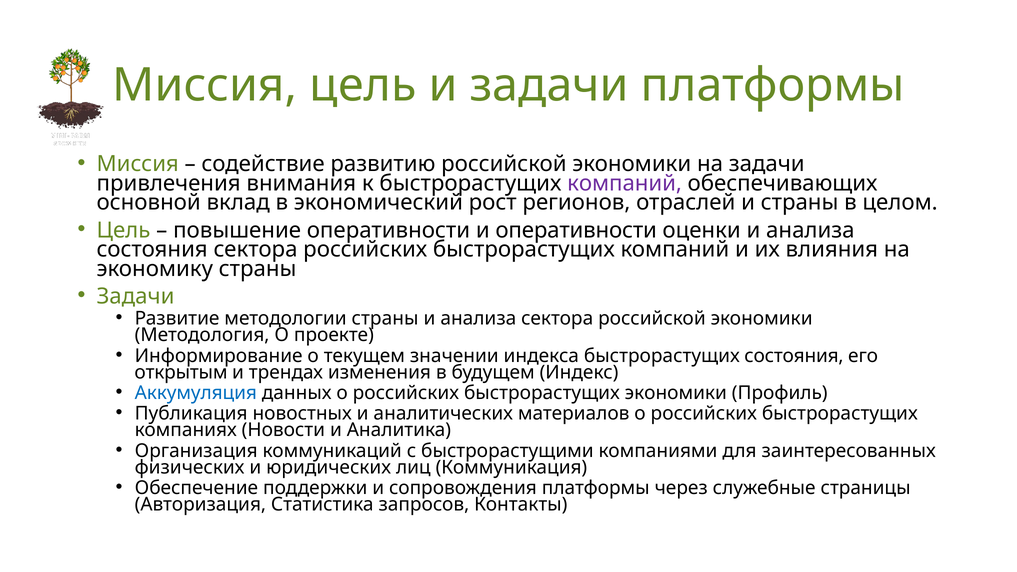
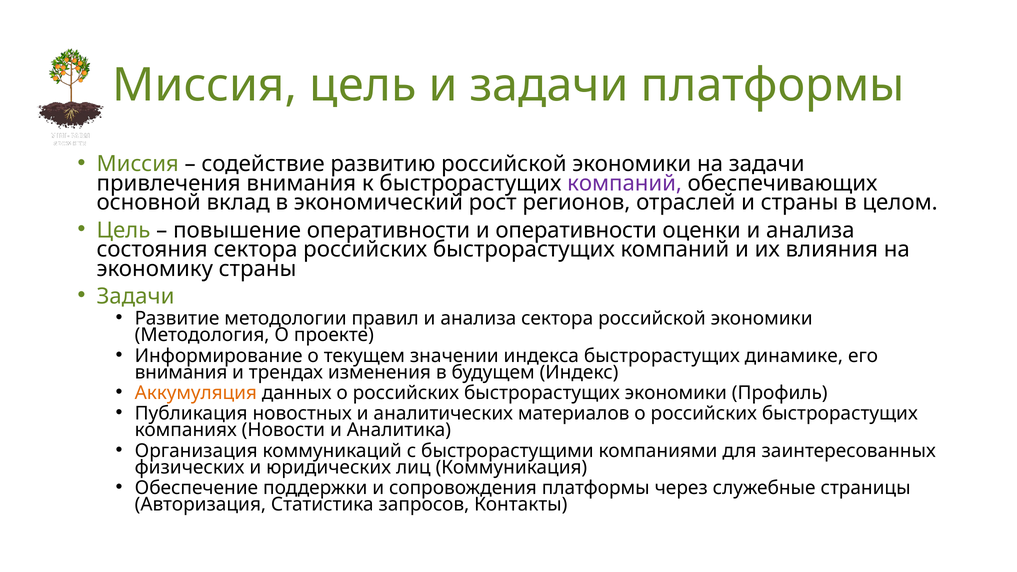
методологии страны: страны -> правил (385, 319)
быстрорастущих состояния: состояния -> динамике (794, 356)
открытым: открытым -> внимания (181, 372)
Аккумуляция colour: blue -> orange (196, 393)
